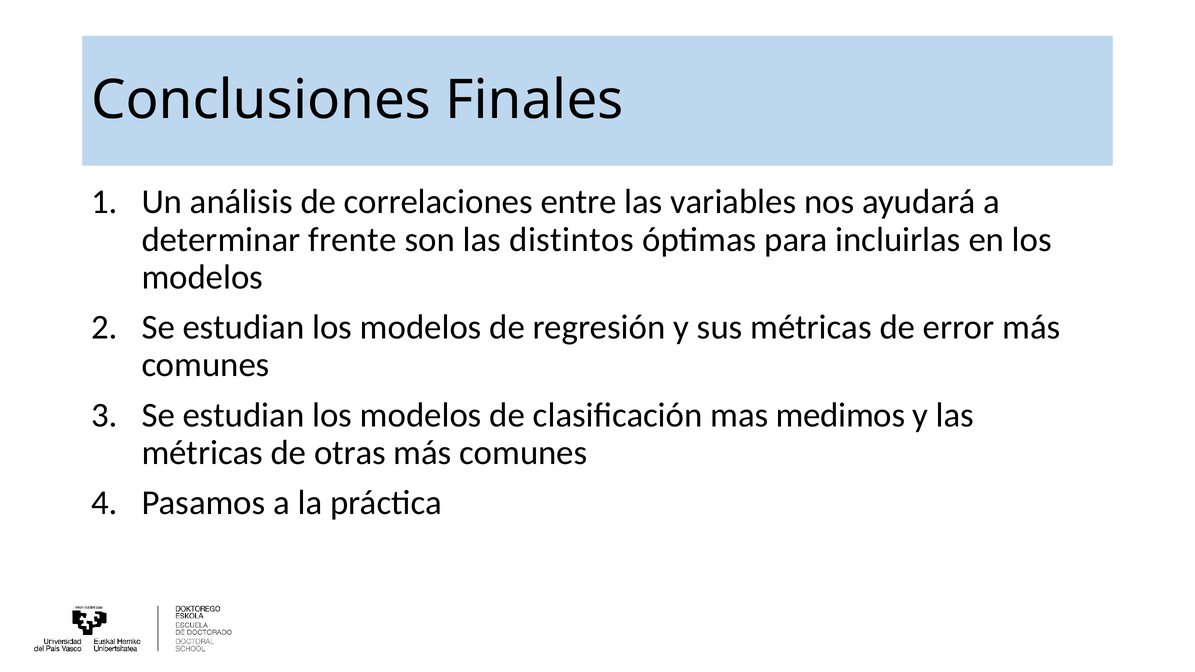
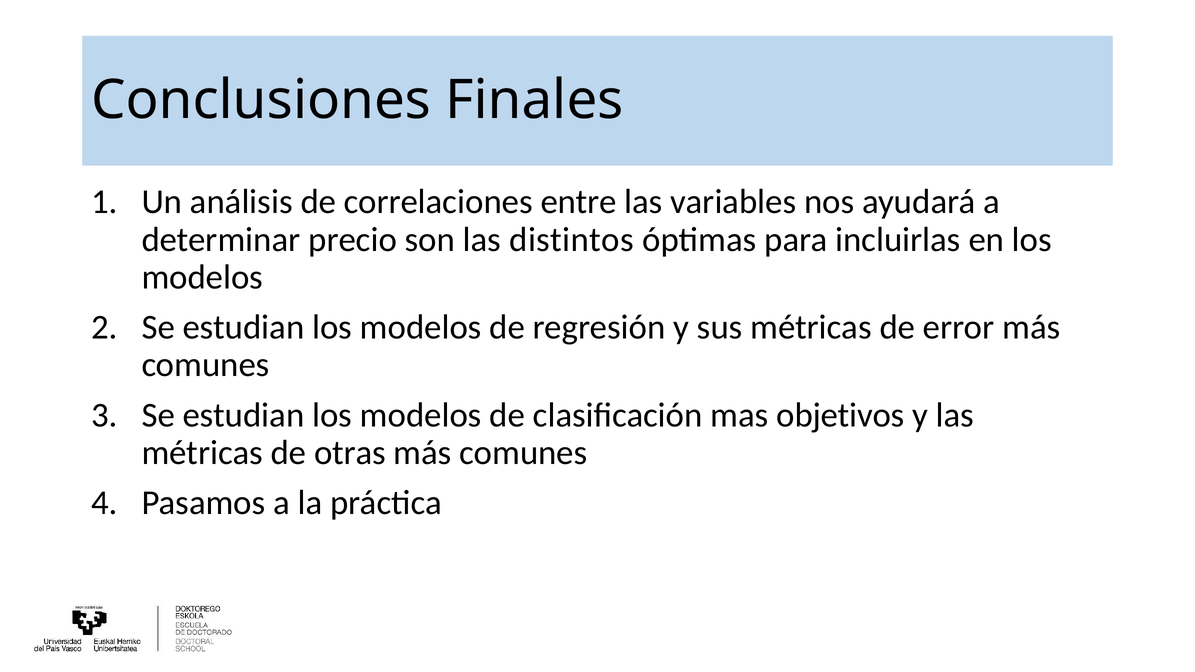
frente: frente -> precio (353, 240)
medimos: medimos -> objetivos (840, 415)
